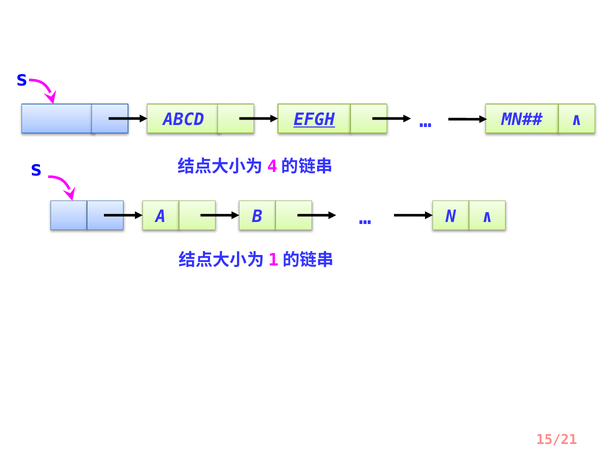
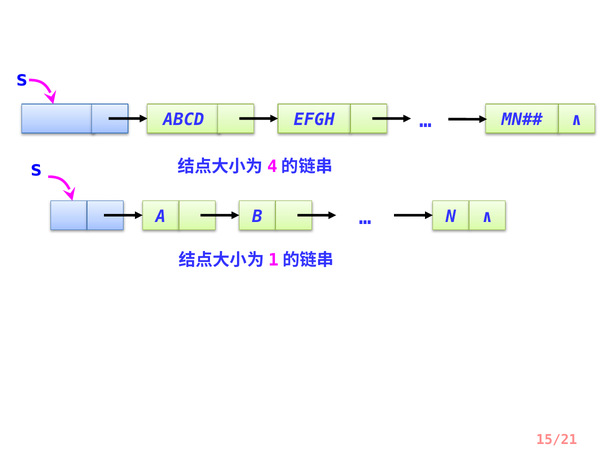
EFGH underline: present -> none (314, 120)
